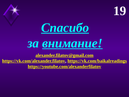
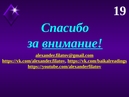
Спасибо underline: present -> none (65, 28)
